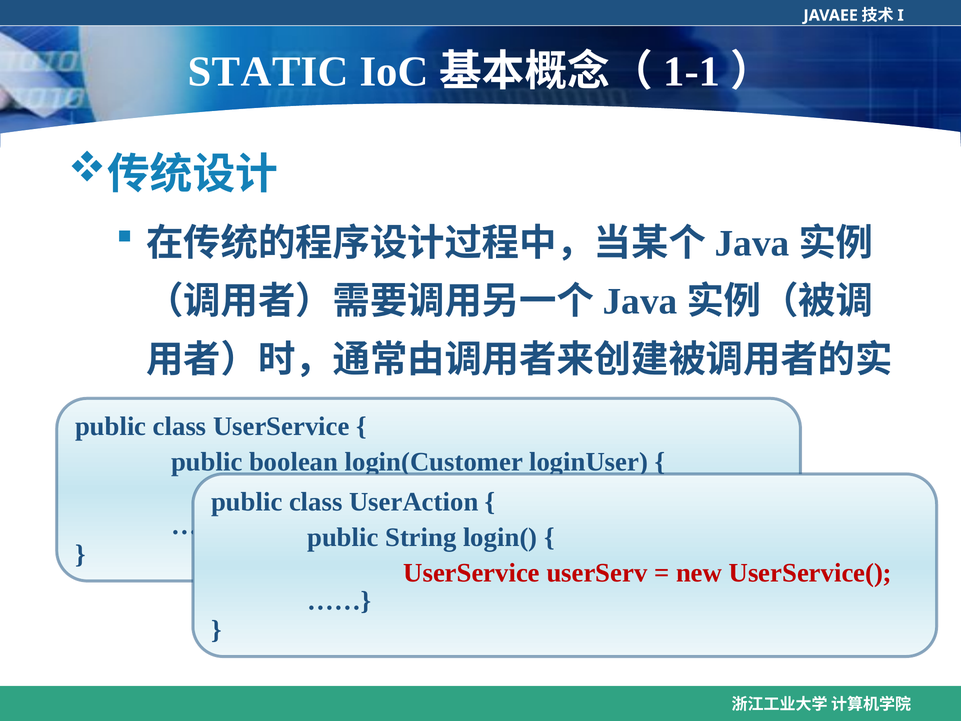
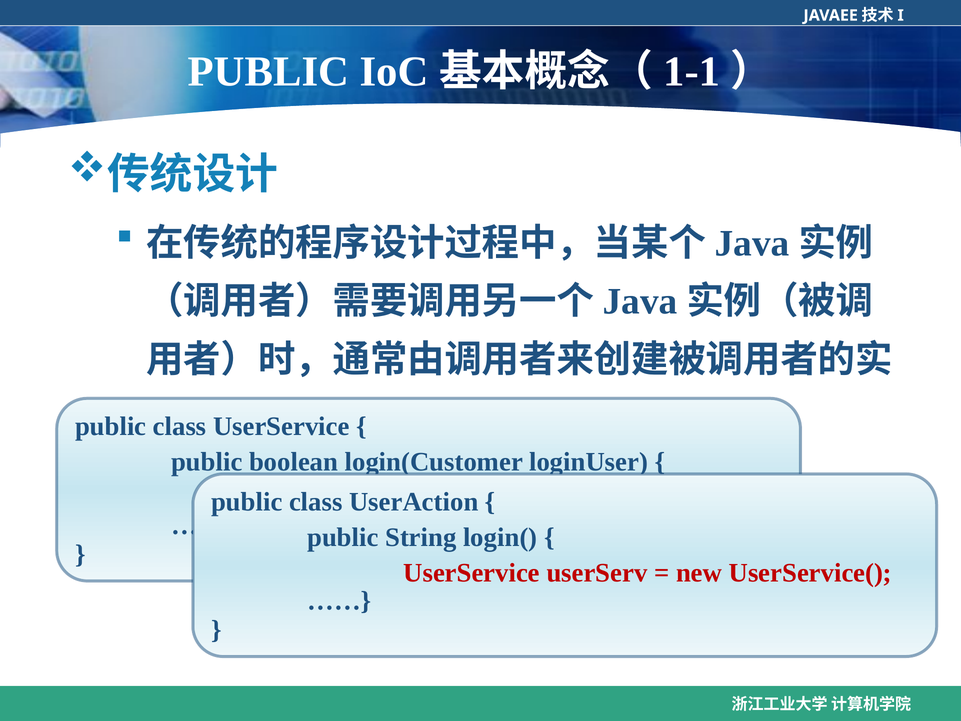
STATIC: STATIC -> PUBLIC (269, 72)
